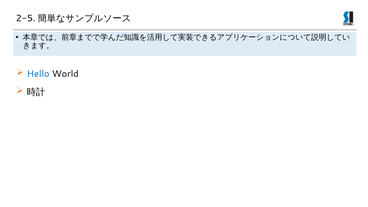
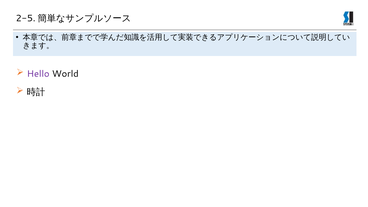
Hello colour: blue -> purple (38, 74)
